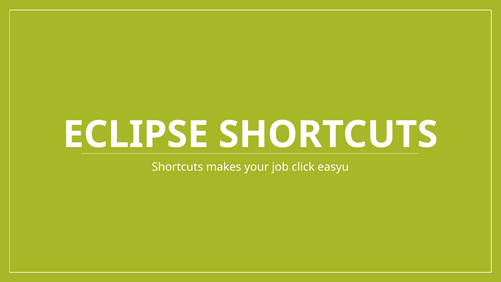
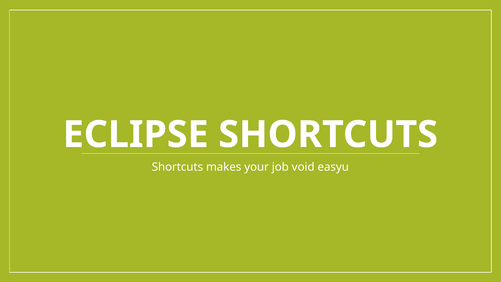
click: click -> void (303, 167)
